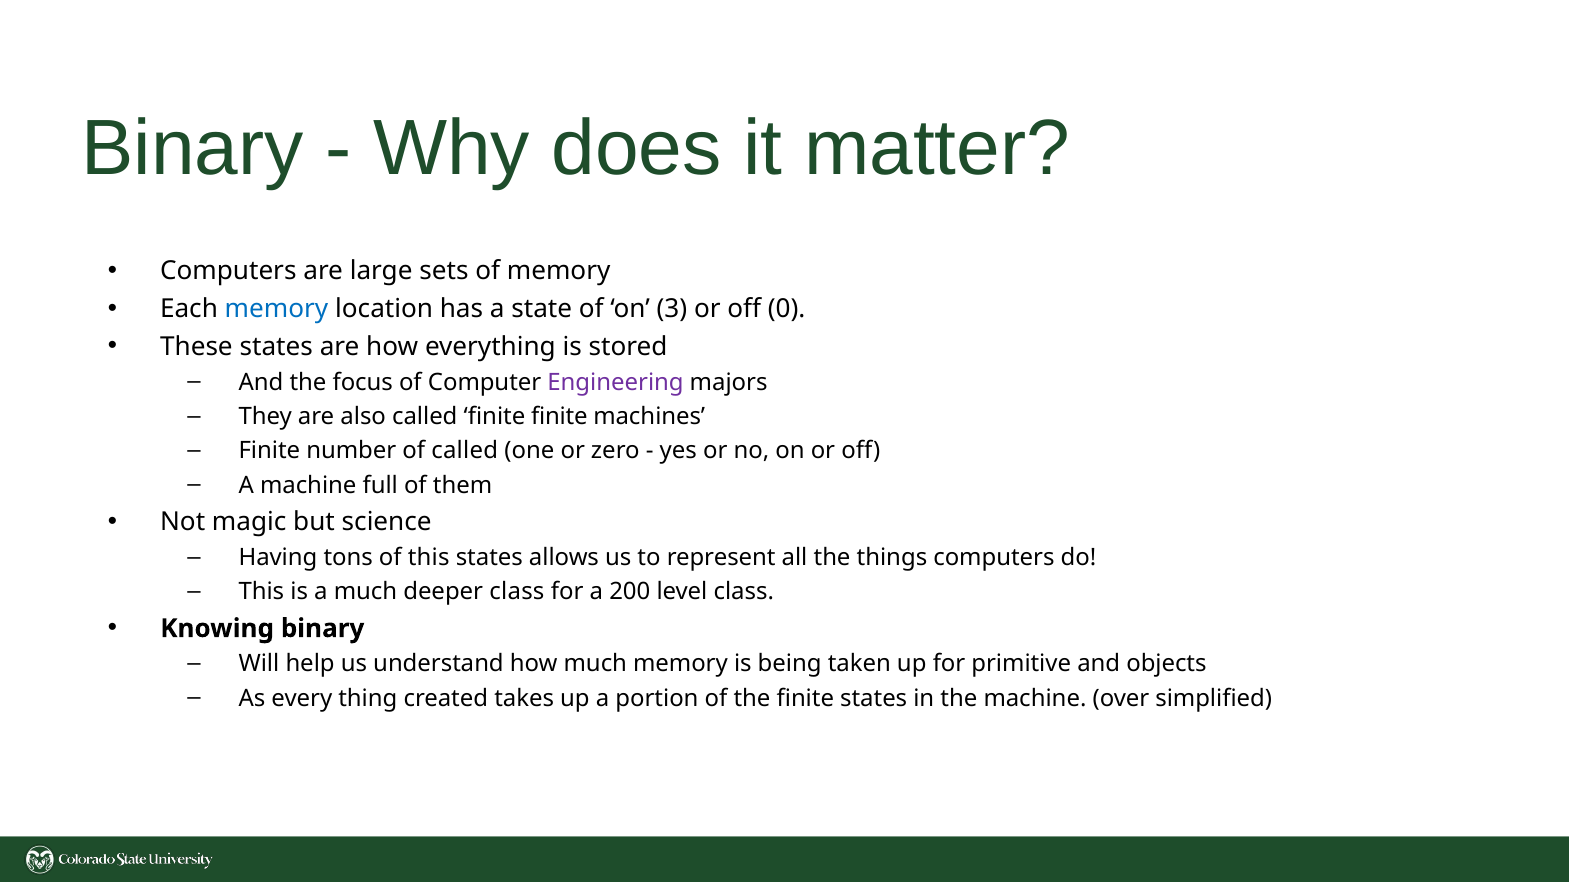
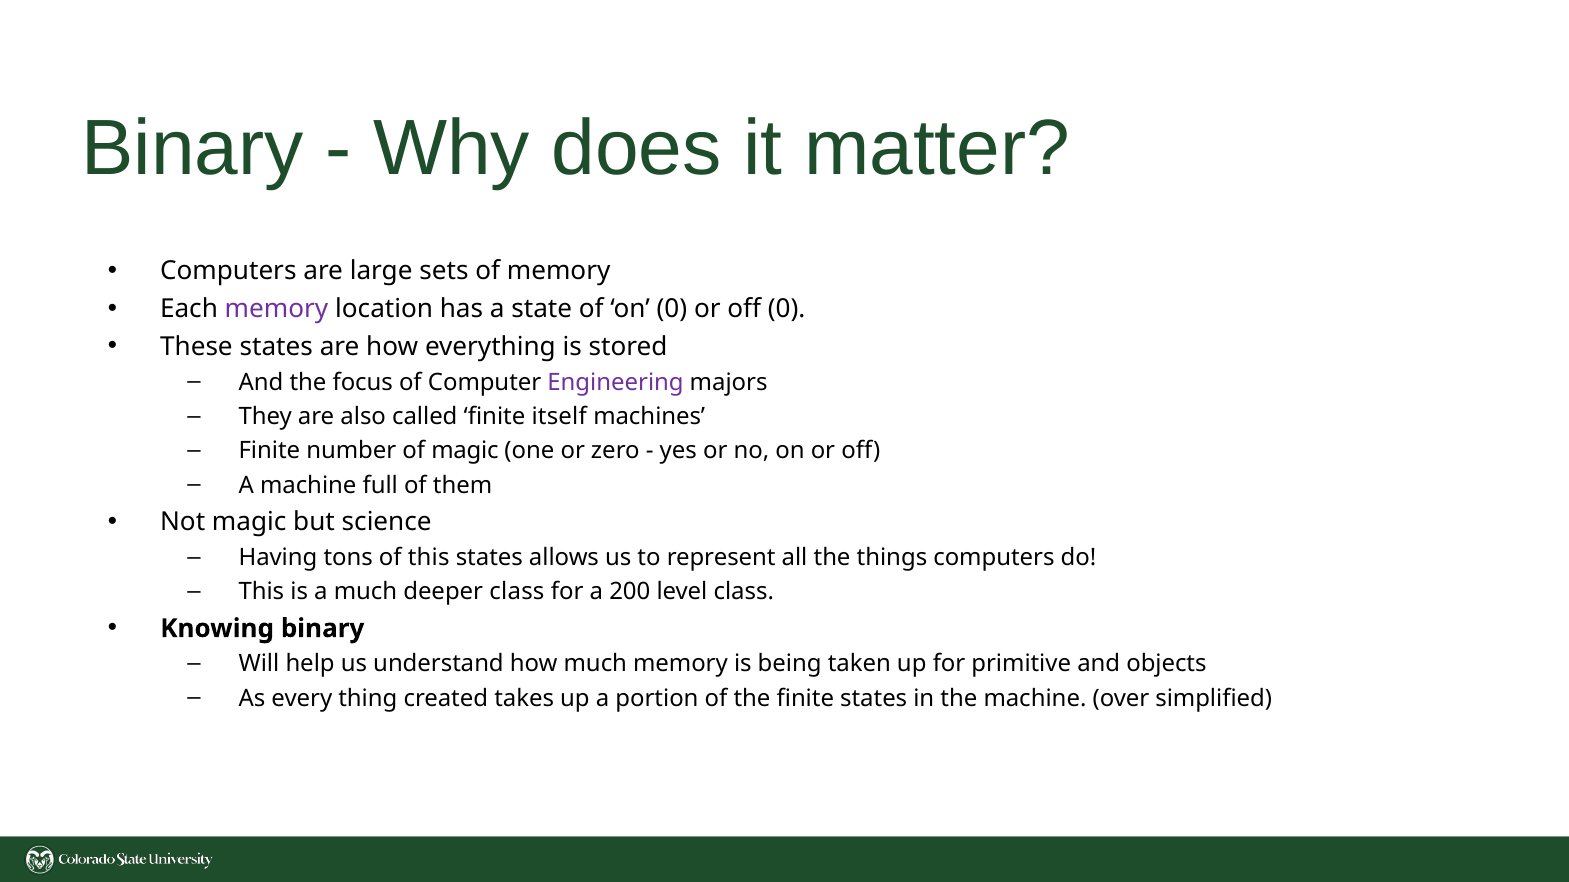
memory colour: blue -> purple (276, 309)
on 3: 3 -> 0 (672, 309)
finite finite: finite -> itself (559, 417)
of called: called -> magic (465, 451)
